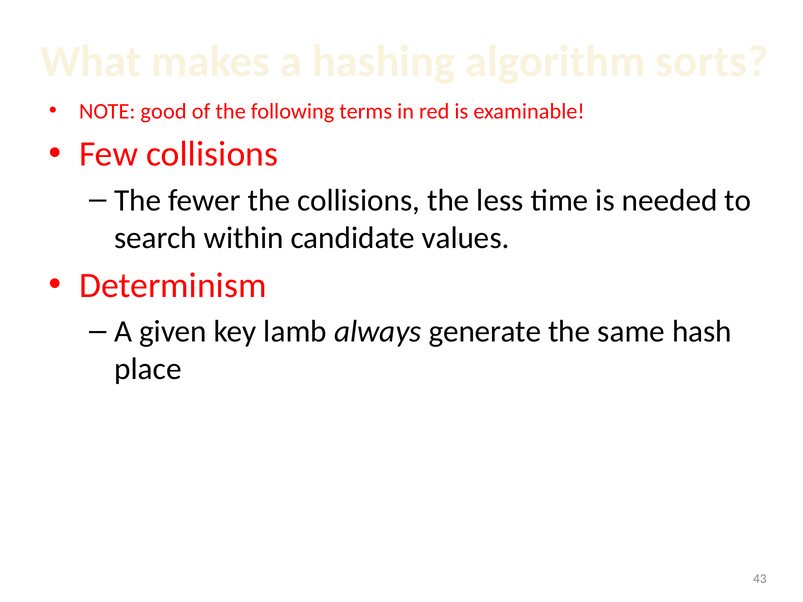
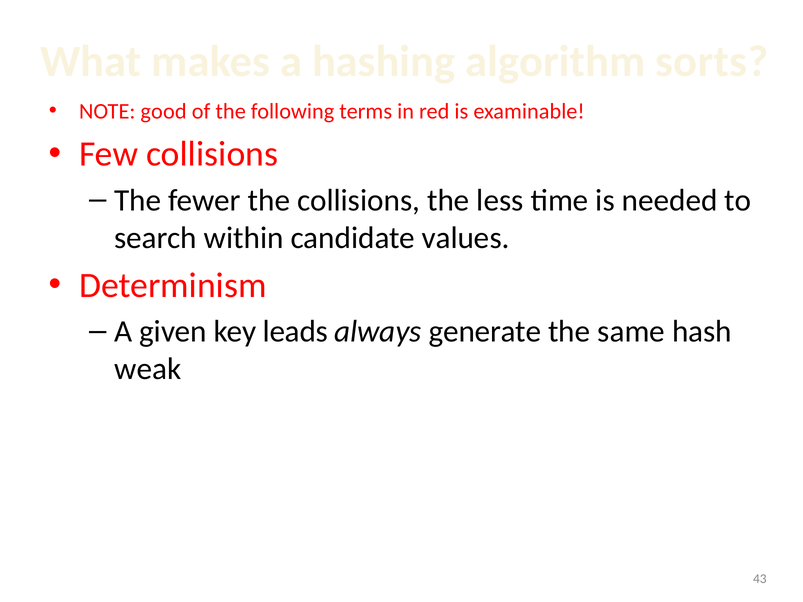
lamb: lamb -> leads (295, 332)
place: place -> weak (148, 369)
